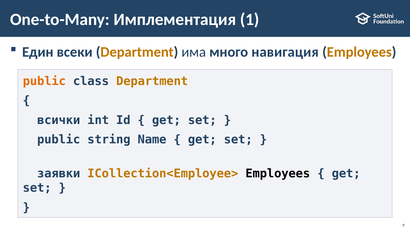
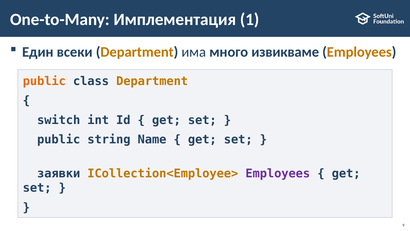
навигация: навигация -> извикваме (285, 52)
всички: всички -> switch (59, 120)
Employees colour: black -> purple (278, 173)
